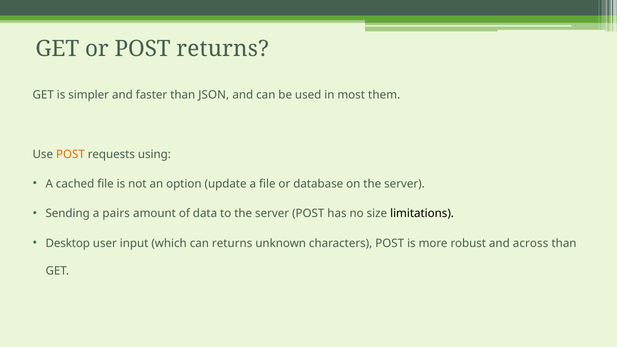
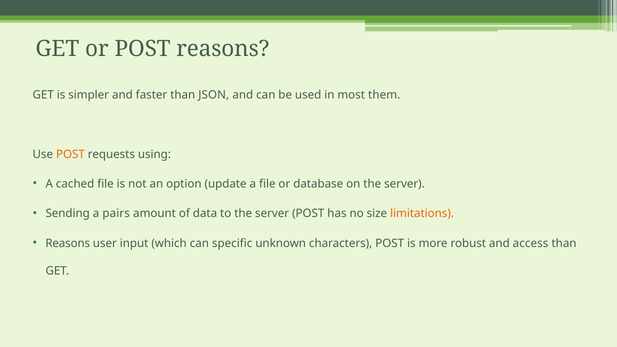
POST returns: returns -> reasons (223, 49)
limitations colour: black -> orange (422, 214)
Desktop: Desktop -> Reasons (68, 243)
can returns: returns -> specific (232, 243)
across: across -> access (531, 243)
